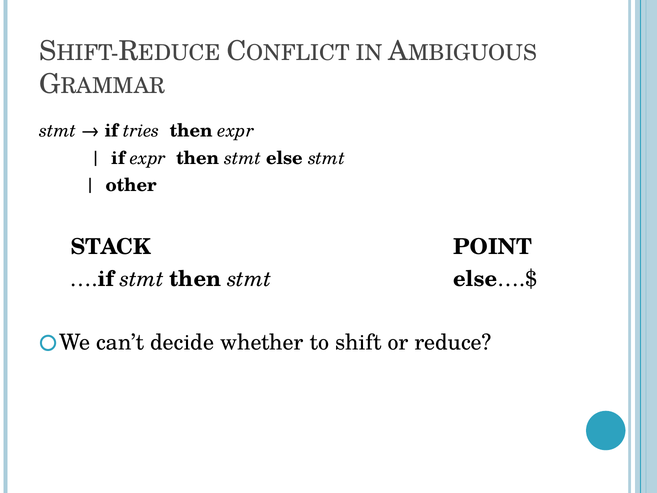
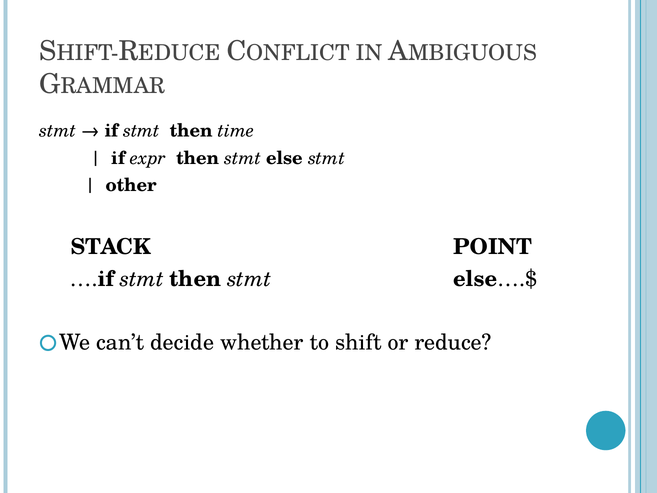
if tries: tries -> stmt (142, 131)
then expr: expr -> time (236, 131)
